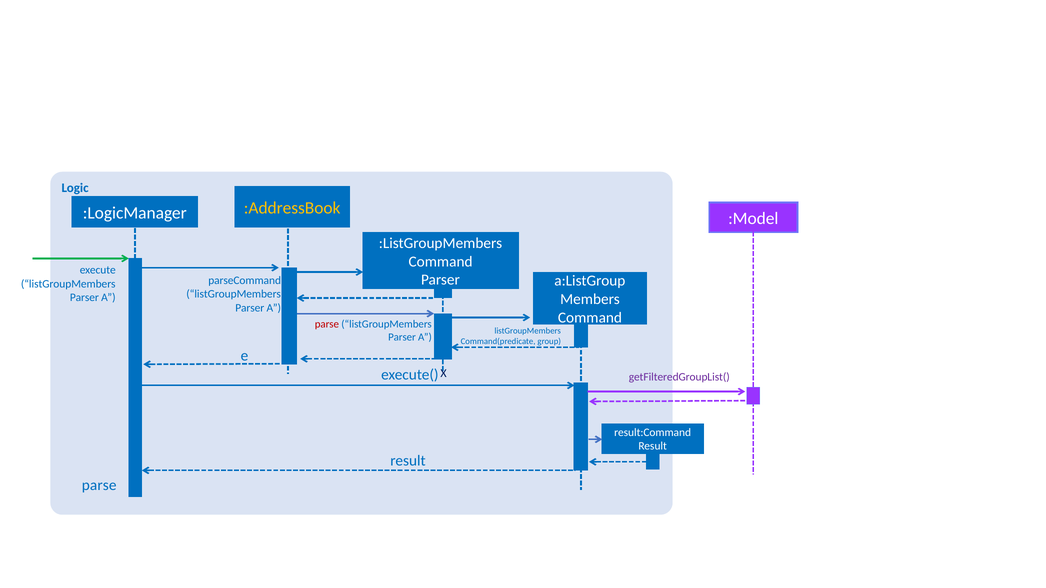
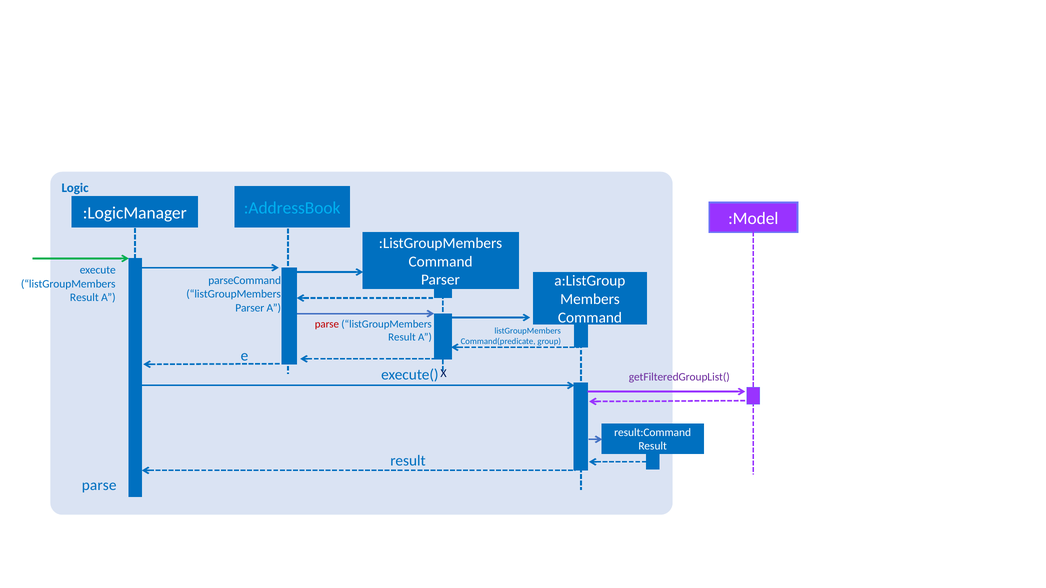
:AddressBook colour: yellow -> light blue (292, 208)
Parser: Parser -> Result (84, 298)
Parser: Parser -> Result (402, 337)
